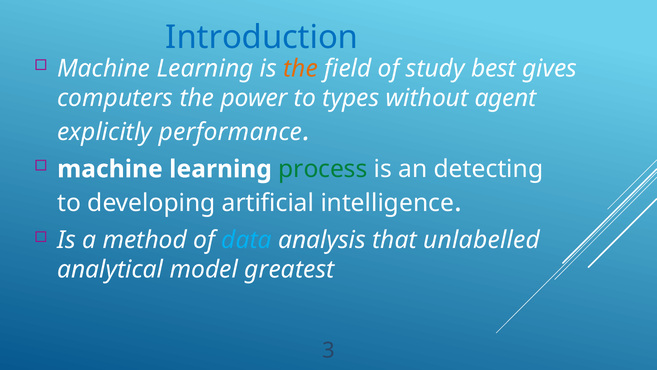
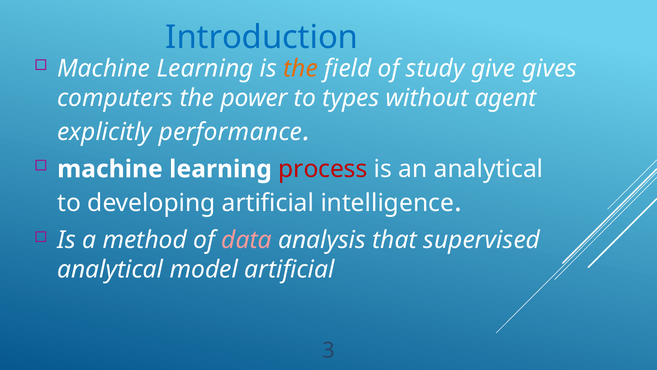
best: best -> give (493, 68)
process colour: green -> red (323, 169)
an detecting: detecting -> analytical (489, 169)
data colour: light blue -> pink (247, 240)
unlabelled: unlabelled -> supervised (482, 240)
model greatest: greatest -> artificial (289, 269)
